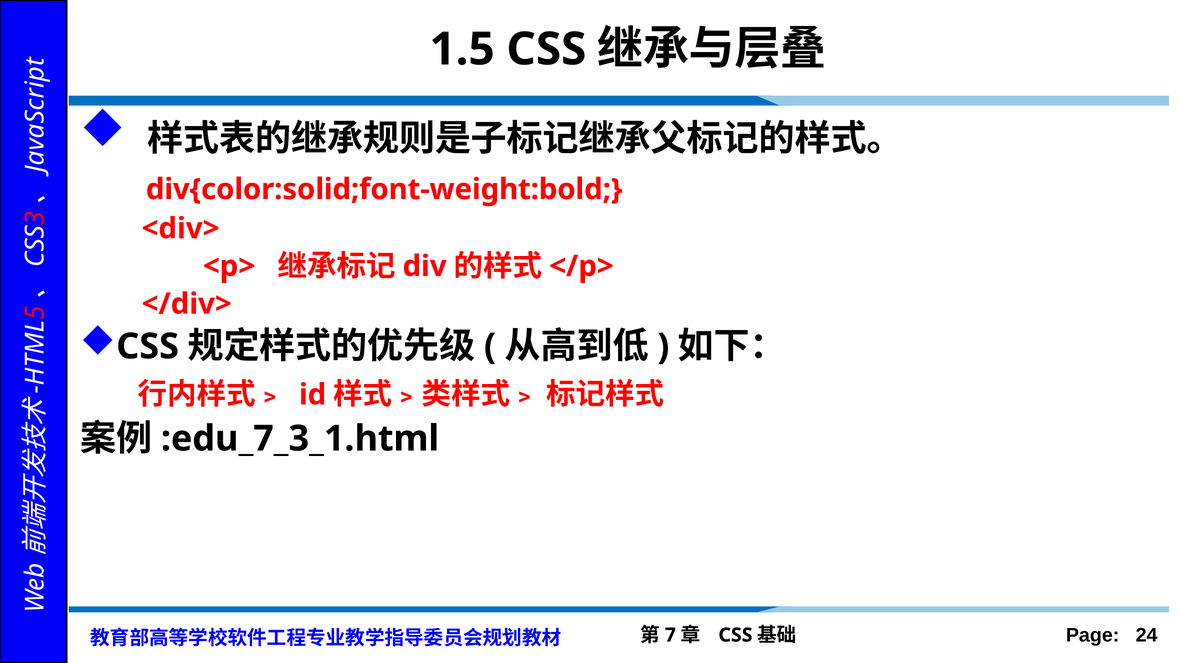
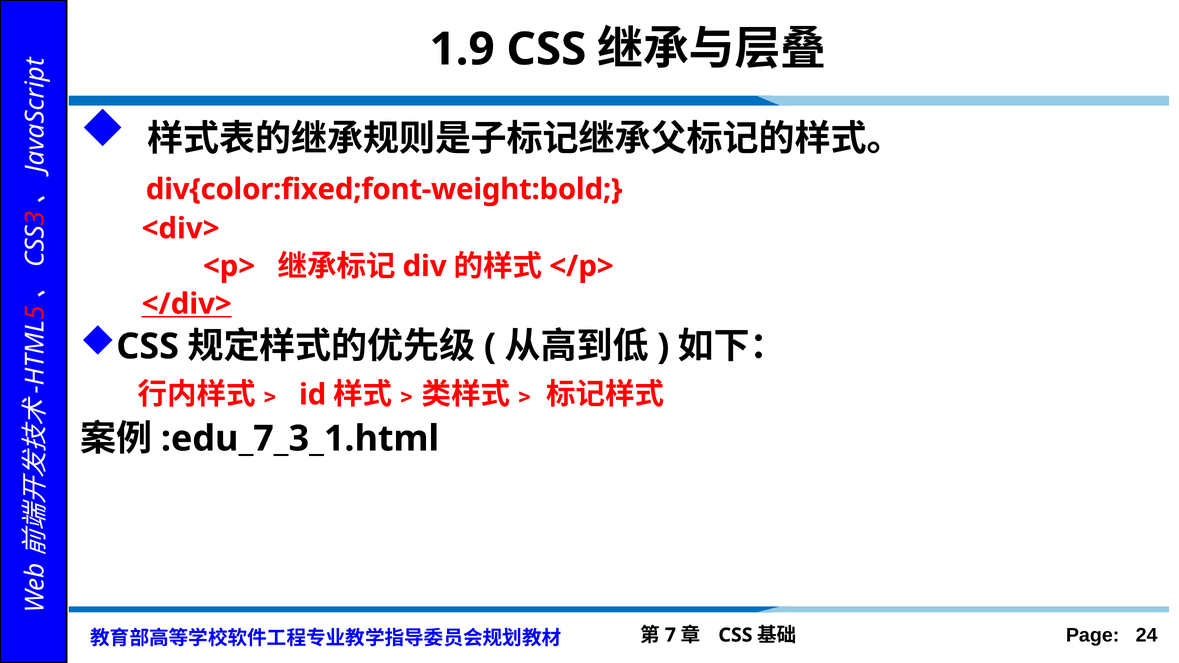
1.5: 1.5 -> 1.9 (462, 49)
div{color:solid;font-weight:bold: div{color:solid;font-weight:bold -> div{color:fixed;font-weight:bold (384, 189)
</div> underline: none -> present (187, 304)
